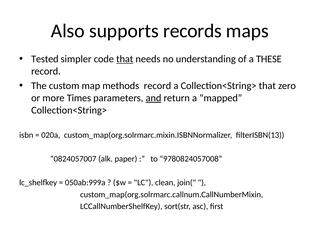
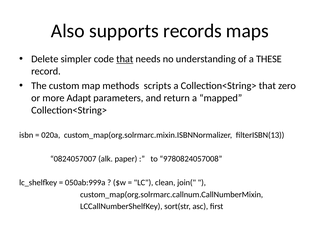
Tested: Tested -> Delete (45, 59)
methods record: record -> scripts (157, 86)
Times: Times -> Adapt (79, 98)
and underline: present -> none (153, 98)
